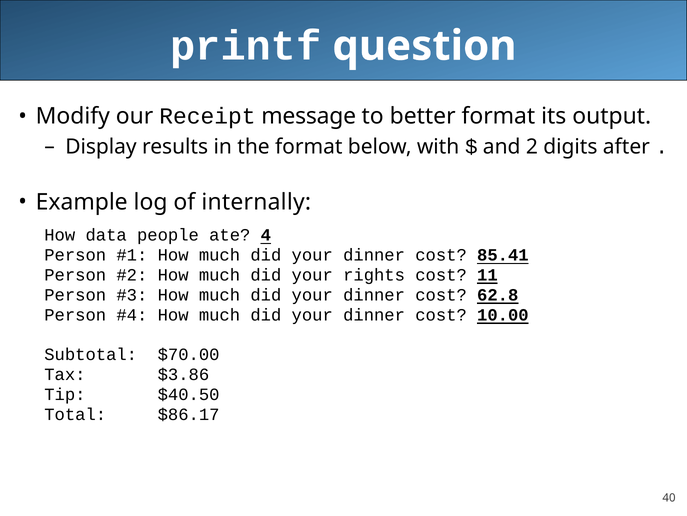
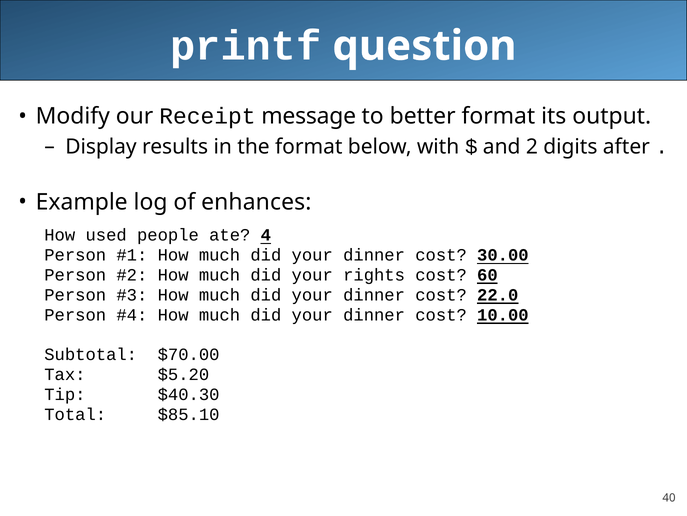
internally: internally -> enhances (256, 202)
data: data -> used (106, 235)
85.41: 85.41 -> 30.00 (503, 255)
11: 11 -> 60 (487, 275)
62.8: 62.8 -> 22.0 (498, 295)
$3.86: $3.86 -> $5.20 (183, 374)
$40.50: $40.50 -> $40.30 (189, 394)
$86.17: $86.17 -> $85.10 (189, 414)
